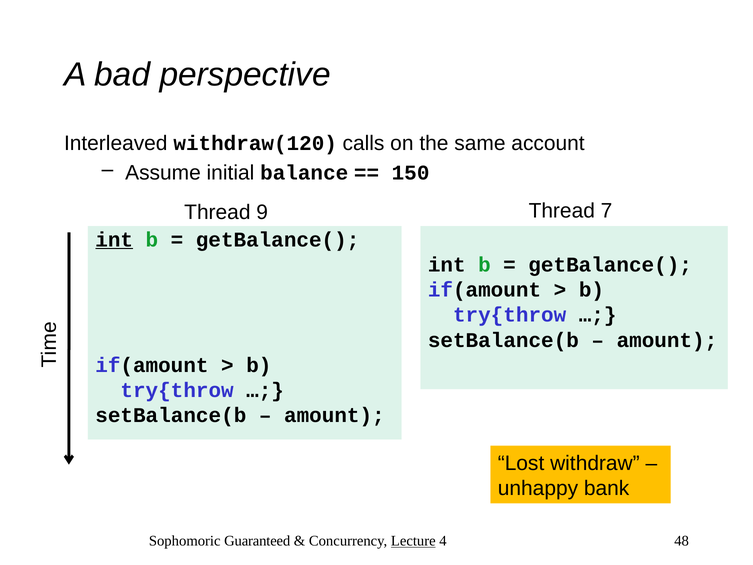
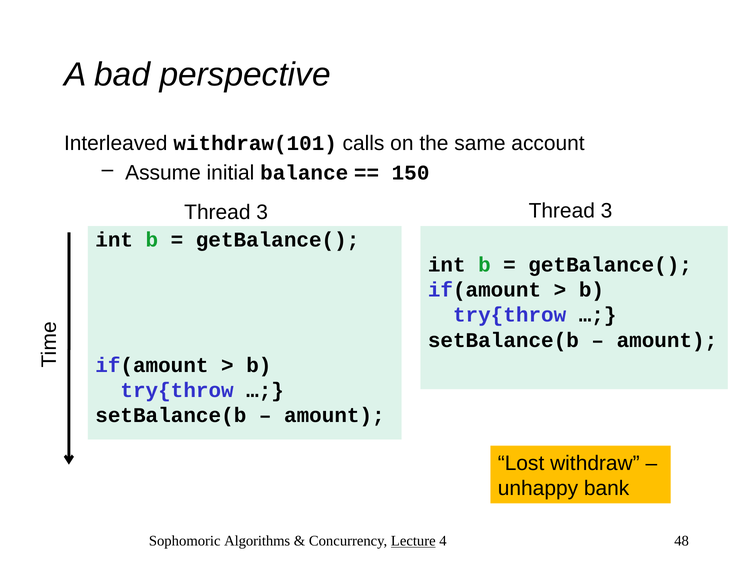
withdraw(120: withdraw(120 -> withdraw(101 (255, 143)
9: 9 -> 3 (262, 212)
7: 7 -> 3 (607, 211)
int underline: present -> none (114, 240)
Guaranteed: Guaranteed -> Algorithms (257, 541)
